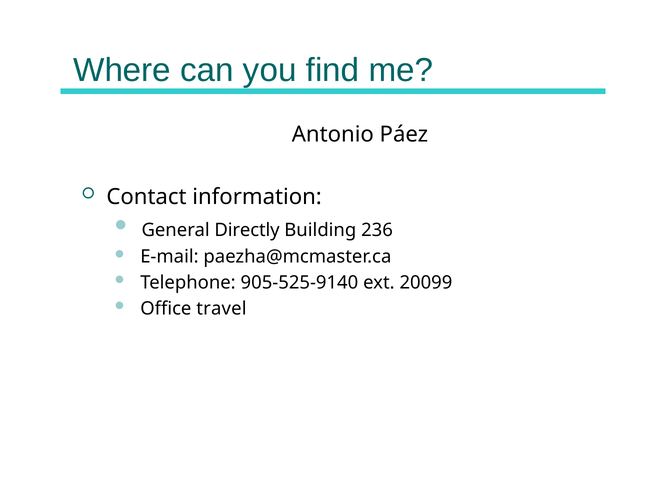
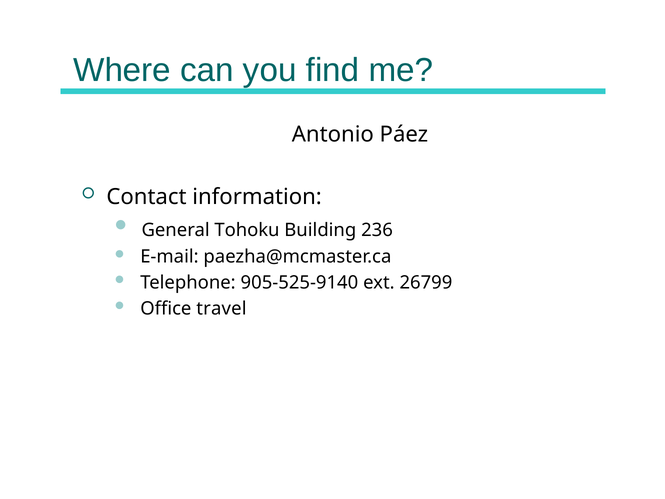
Directly: Directly -> Tohoku (247, 230)
20099: 20099 -> 26799 (426, 283)
